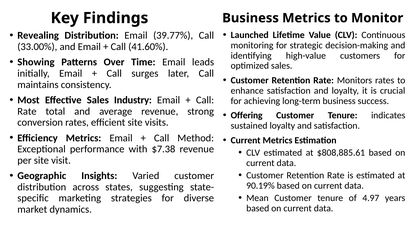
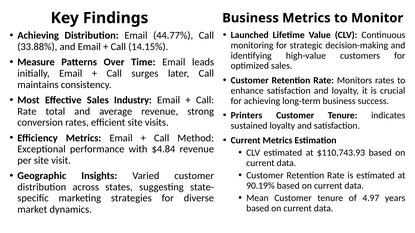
Revealing: Revealing -> Achieving (38, 36)
39.77%: 39.77% -> 44.77% (173, 36)
33.00%: 33.00% -> 33.88% (37, 47)
41.60%: 41.60% -> 14.15% (148, 47)
Showing: Showing -> Measure (36, 62)
Offering: Offering -> Printers (247, 116)
$7.38: $7.38 -> $4.84 (164, 149)
$808,885.61: $808,885.61 -> $110,743.93 (341, 153)
